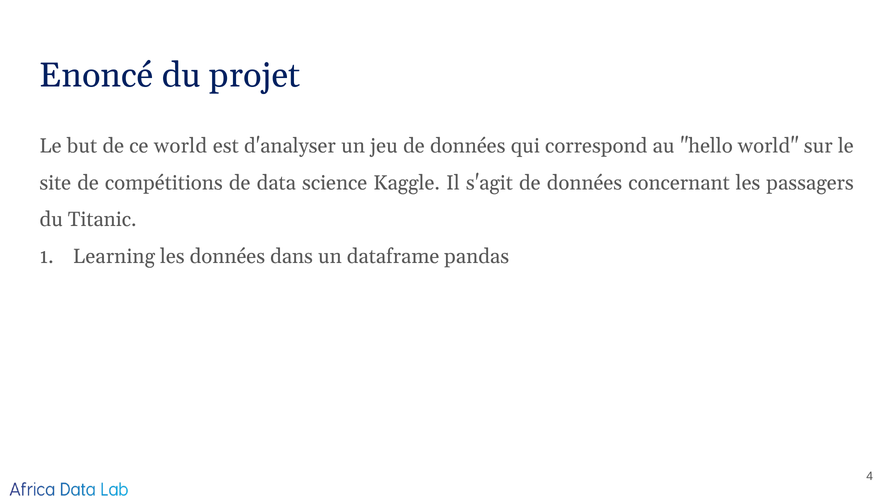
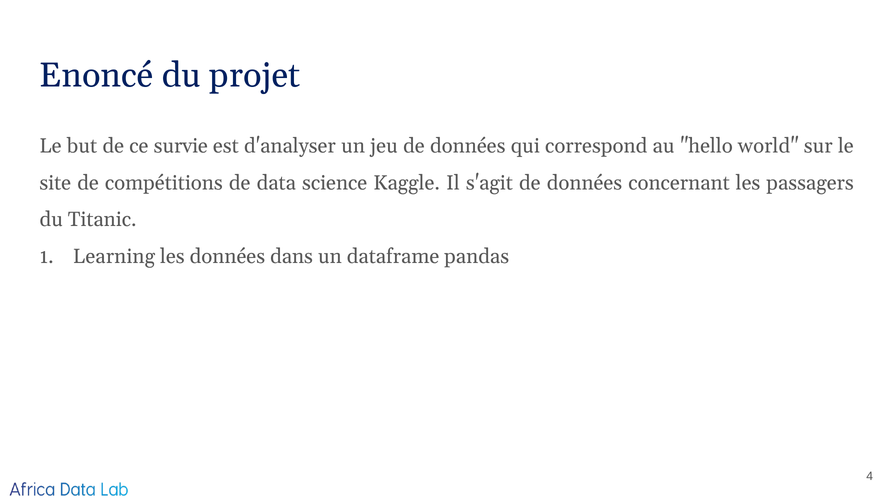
ce world: world -> survie (181, 146)
